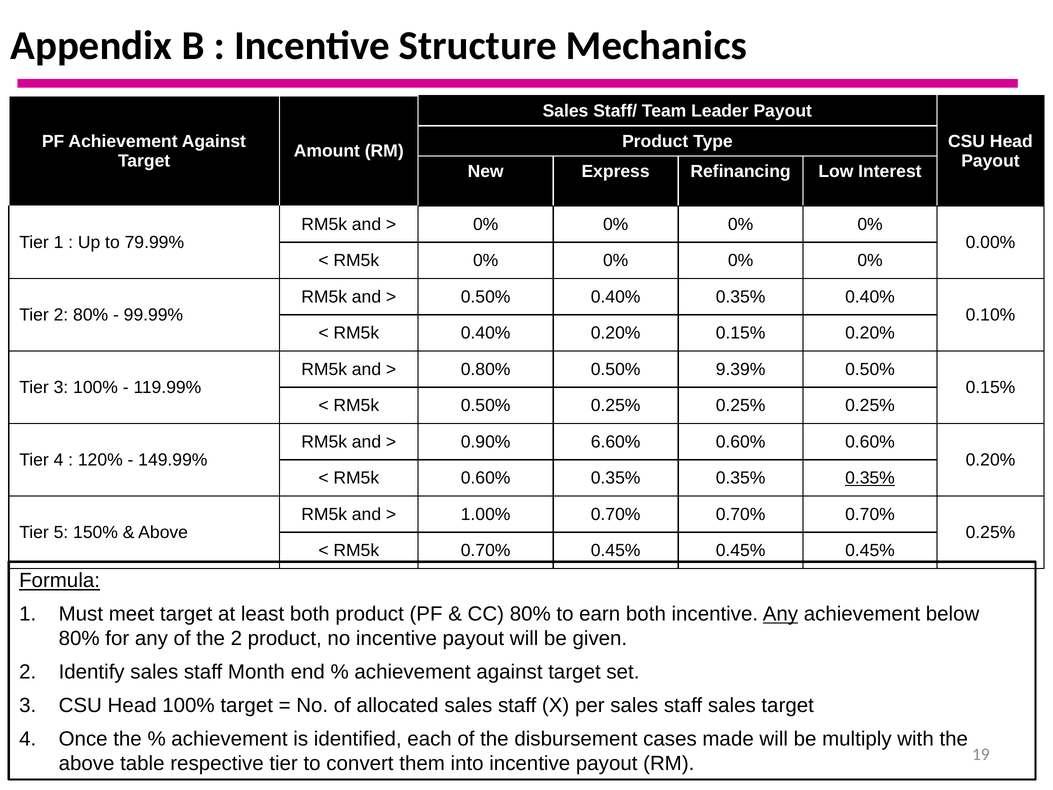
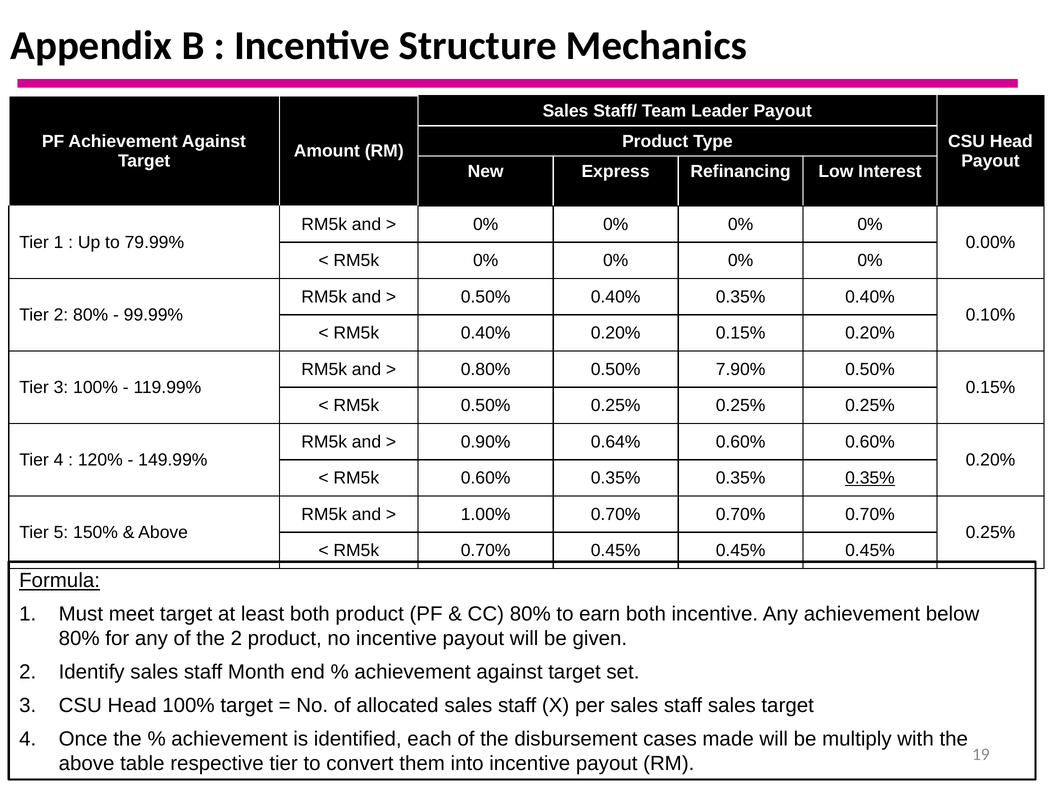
9.39%: 9.39% -> 7.90% (741, 369)
6.60%: 6.60% -> 0.64% (616, 442)
Any underline: present -> none (780, 614)
